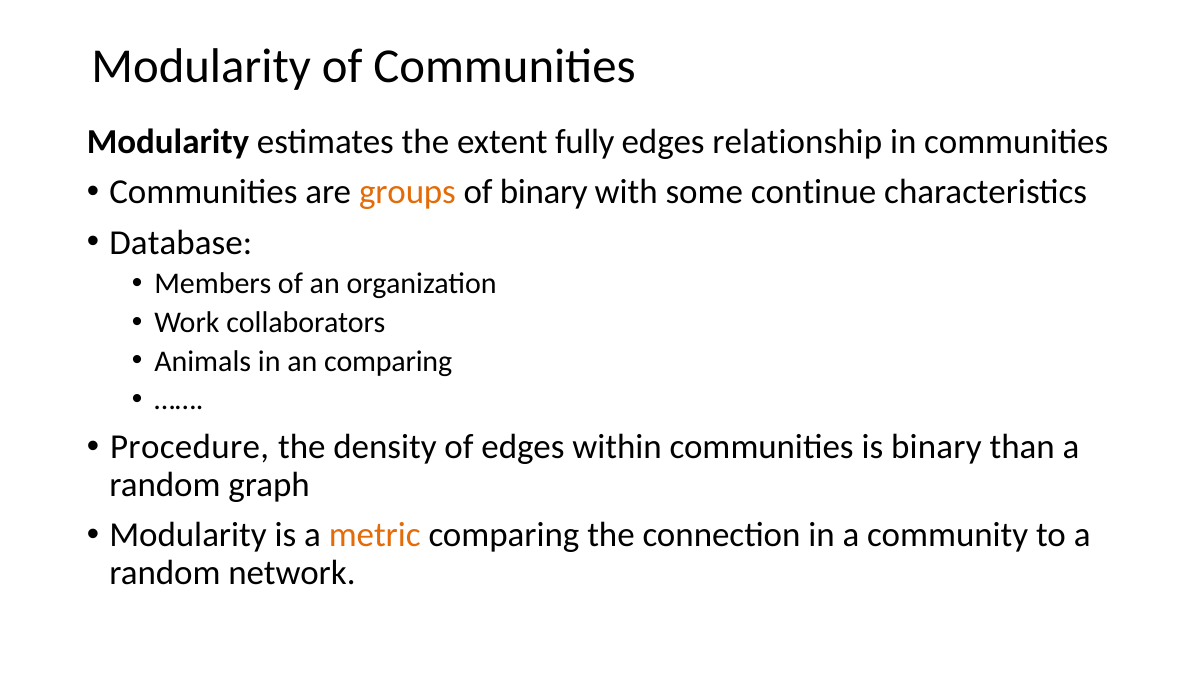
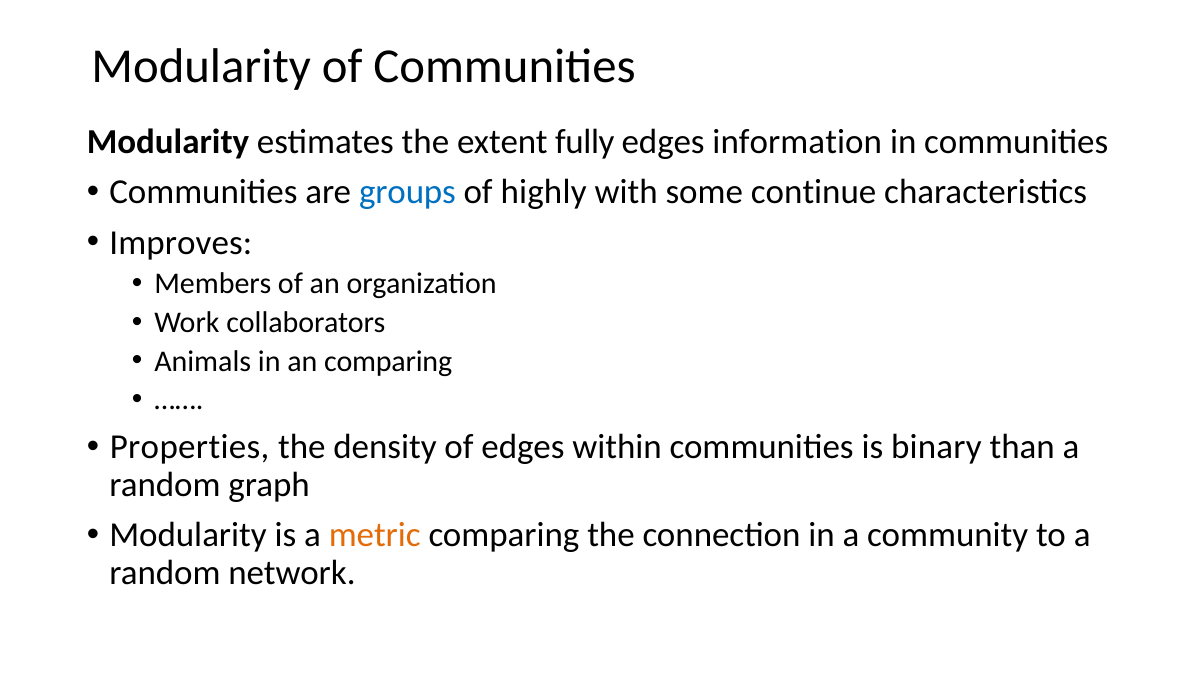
relationship: relationship -> information (797, 142)
groups colour: orange -> blue (408, 192)
of binary: binary -> highly (544, 192)
Database: Database -> Improves (181, 243)
Procedure: Procedure -> Properties (190, 447)
